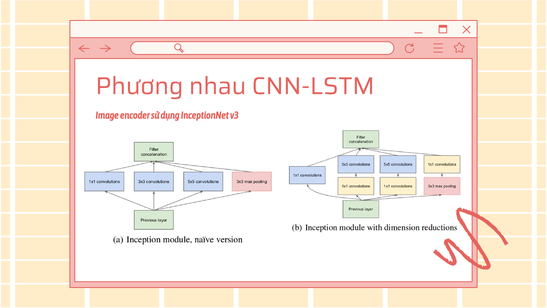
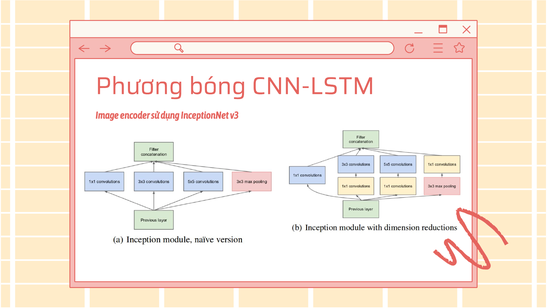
nhau: nhau -> bóng (218, 86)
